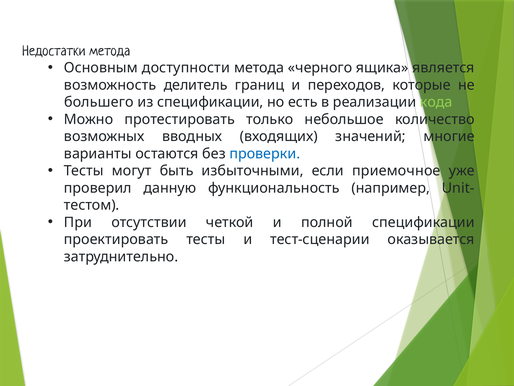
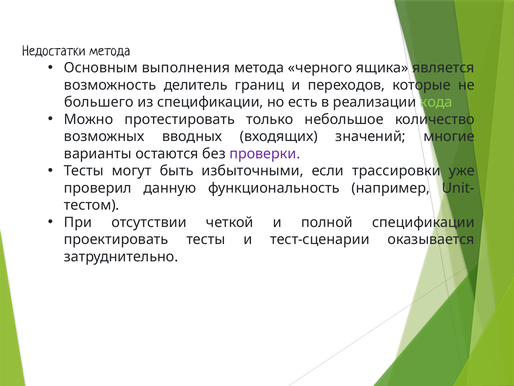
доступности: доступности -> выполнения (186, 68)
проверки colour: blue -> purple (265, 153)
приемочное: приемочное -> трассировки (396, 171)
